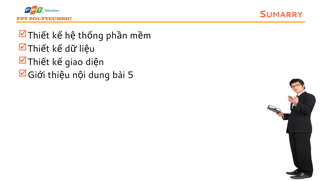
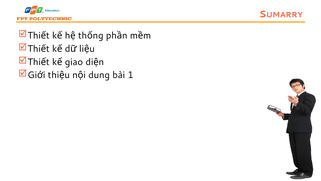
5: 5 -> 1 (131, 75)
